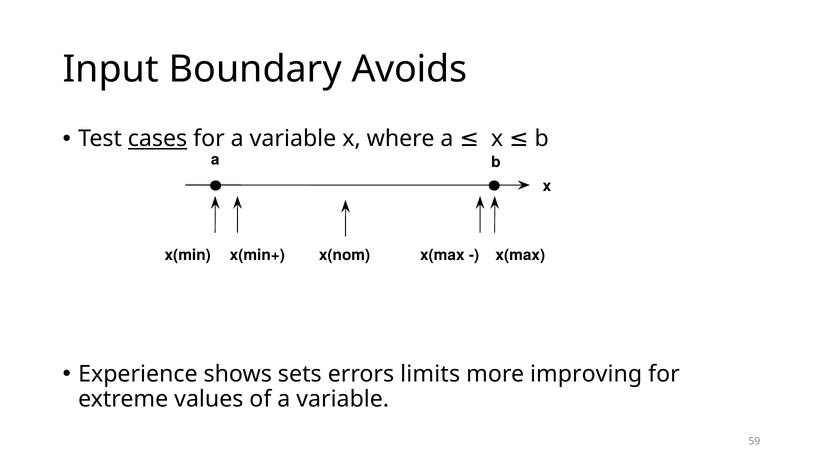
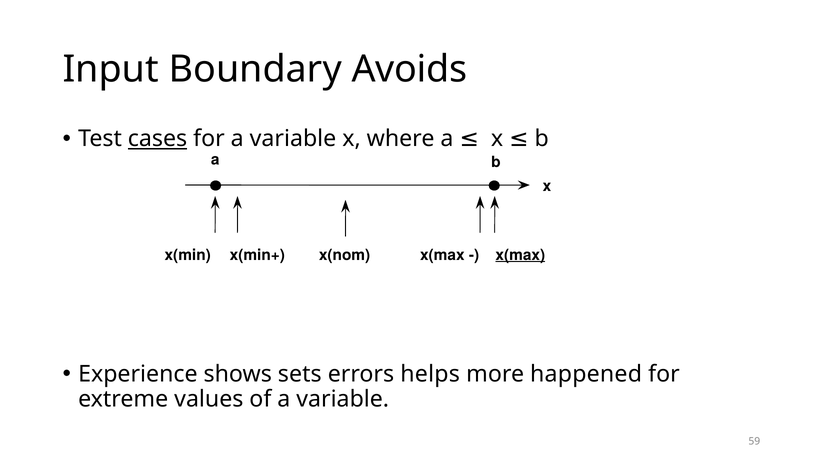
x(max underline: none -> present (520, 255)
limits: limits -> helps (430, 374)
improving: improving -> happened (586, 374)
